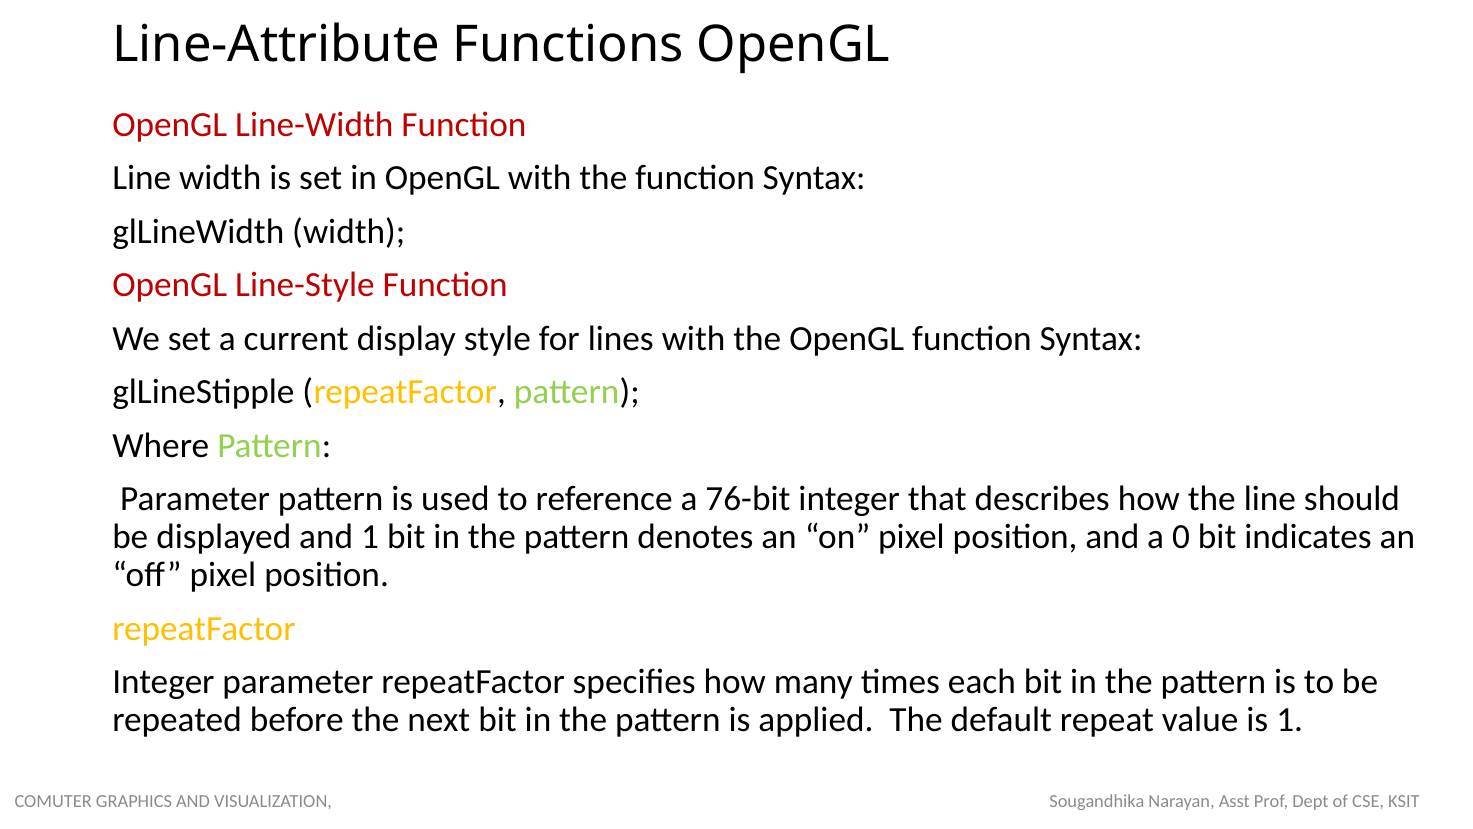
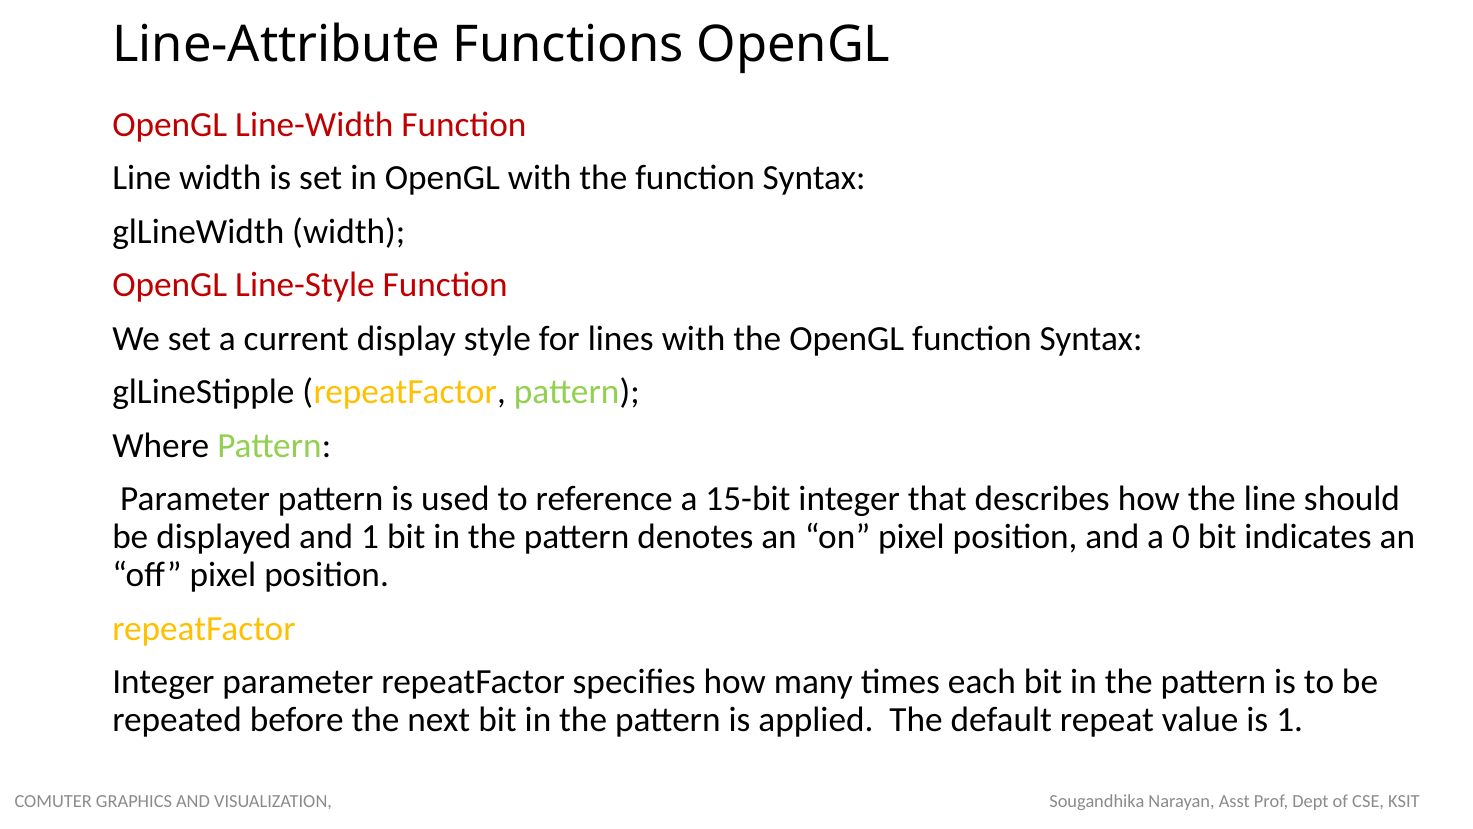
76-bit: 76-bit -> 15-bit (748, 499)
